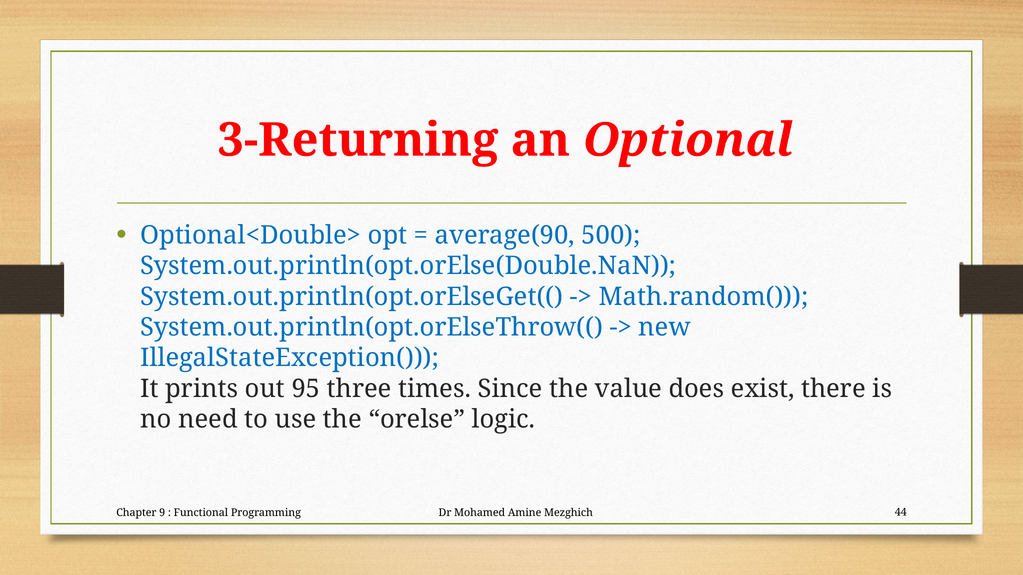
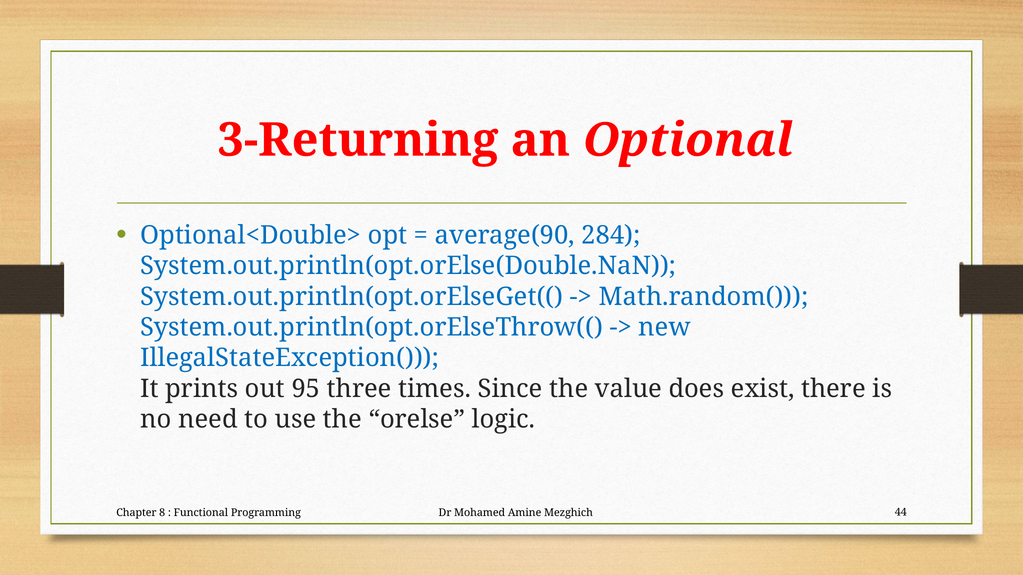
500: 500 -> 284 (611, 236)
9: 9 -> 8 (162, 513)
